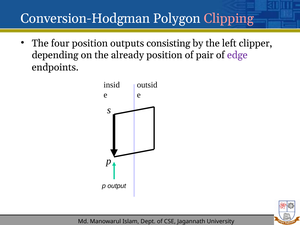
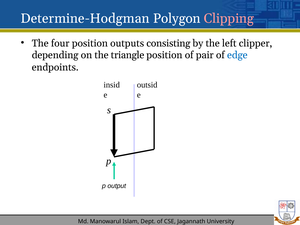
Conversion-Hodgman: Conversion-Hodgman -> Determine-Hodgman (85, 19)
already: already -> triangle (128, 55)
edge colour: purple -> blue (237, 55)
